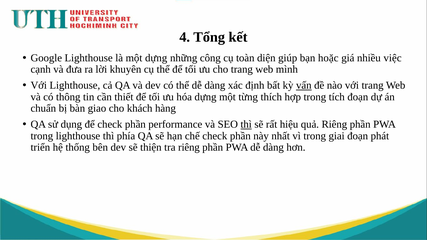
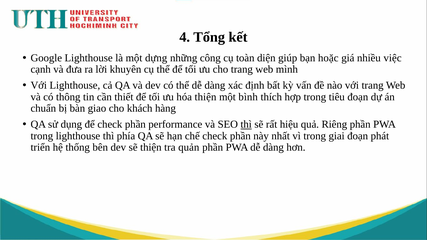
vấn underline: present -> none (304, 85)
hóa dựng: dựng -> thiện (205, 97)
từng: từng -> bình (248, 97)
tích: tích -> tiêu (337, 97)
tra riêng: riêng -> quản (189, 148)
